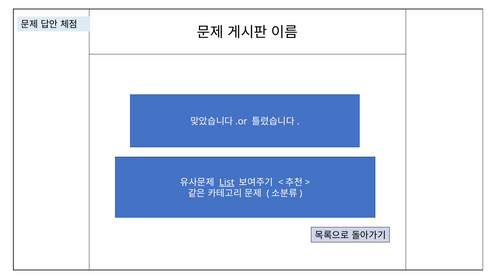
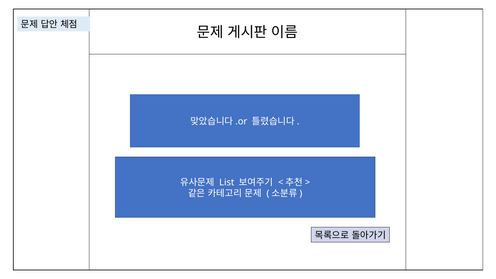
List underline: present -> none (227, 182)
